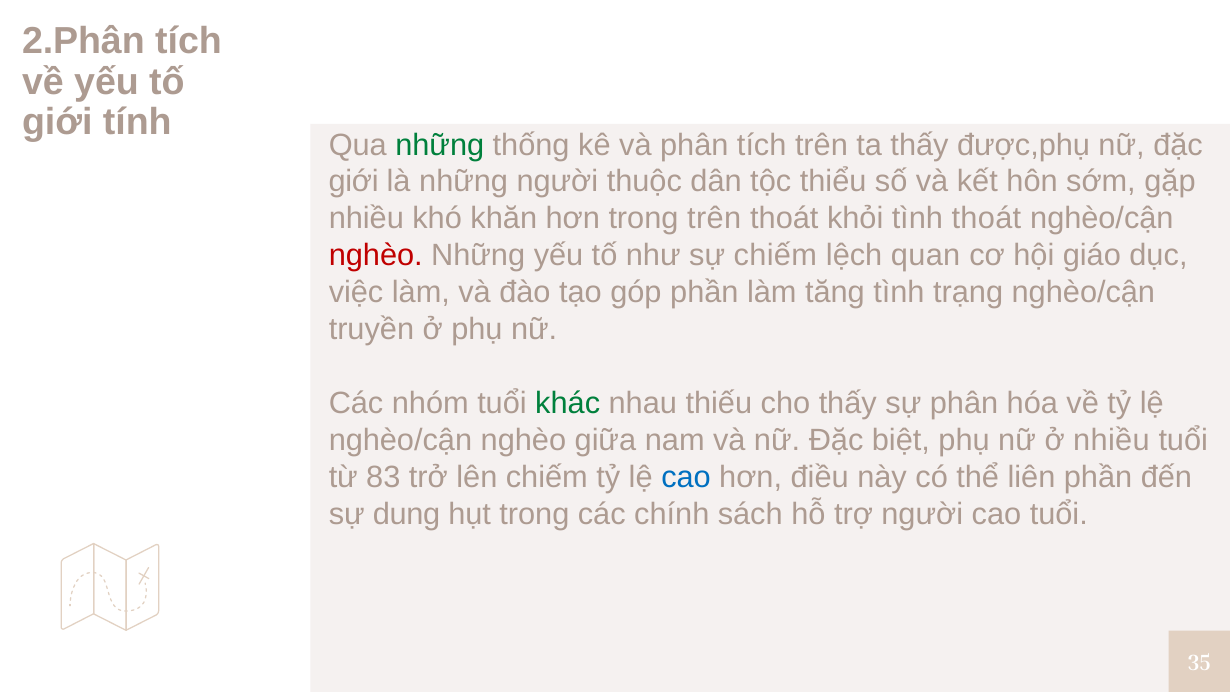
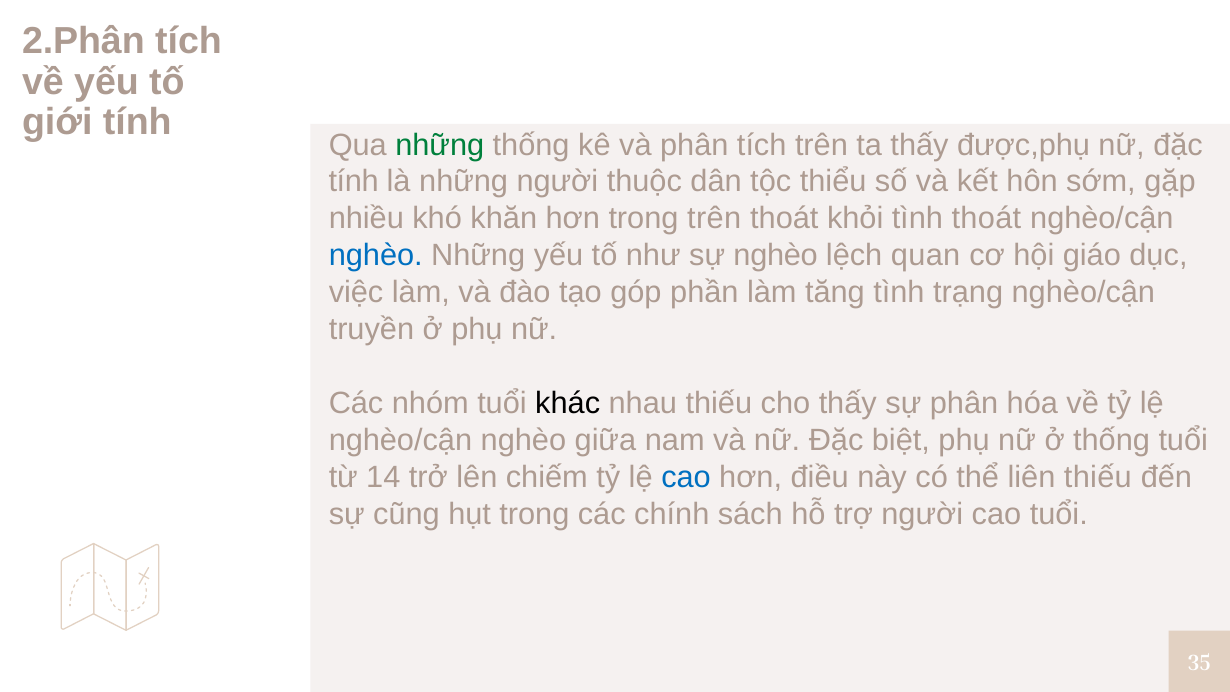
giới: giới -> tính (354, 182)
nghèo colour: red -> blue (376, 256)
sự chiếm: chiếm -> nghèo (776, 256)
khác colour: green -> black (568, 403)
ở nhiều: nhiều -> thống (1112, 440)
83: 83 -> 14 (383, 477)
liên phần: phần -> thiếu (1098, 477)
dung: dung -> cũng (406, 514)
